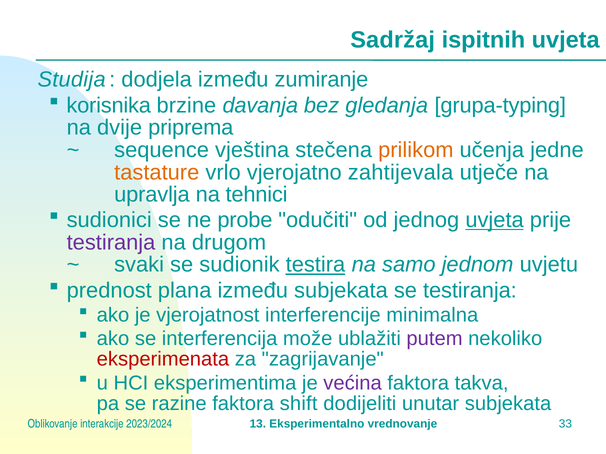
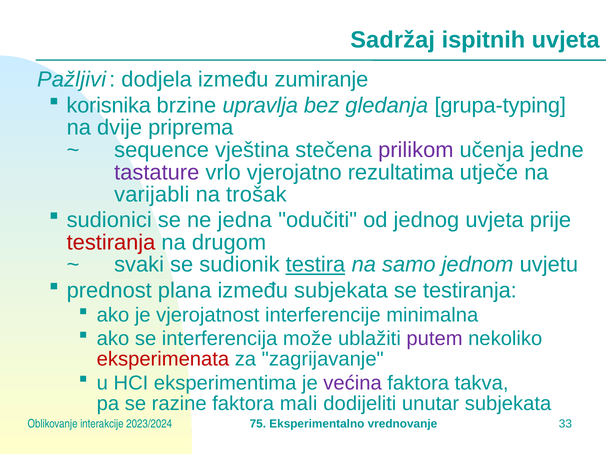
Studija: Studija -> Pažljivi (72, 80)
davanja: davanja -> upravlja (260, 106)
prilikom colour: orange -> purple (416, 150)
tastature colour: orange -> purple (157, 173)
zahtijevala: zahtijevala -> rezultatima (401, 173)
upravlja: upravlja -> varijabli (152, 195)
tehnici: tehnici -> trošak (256, 195)
probe: probe -> jedna (245, 220)
uvjeta underline: present -> none (495, 220)
testiranja colour: purple -> red (111, 243)
shift: shift -> mali (299, 404)
13: 13 -> 75 (258, 424)
